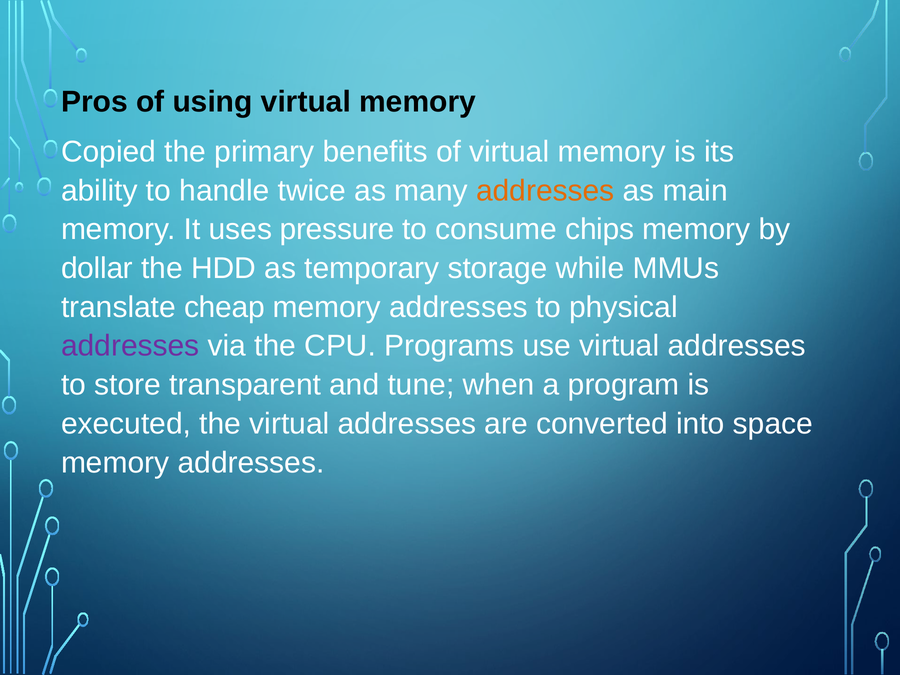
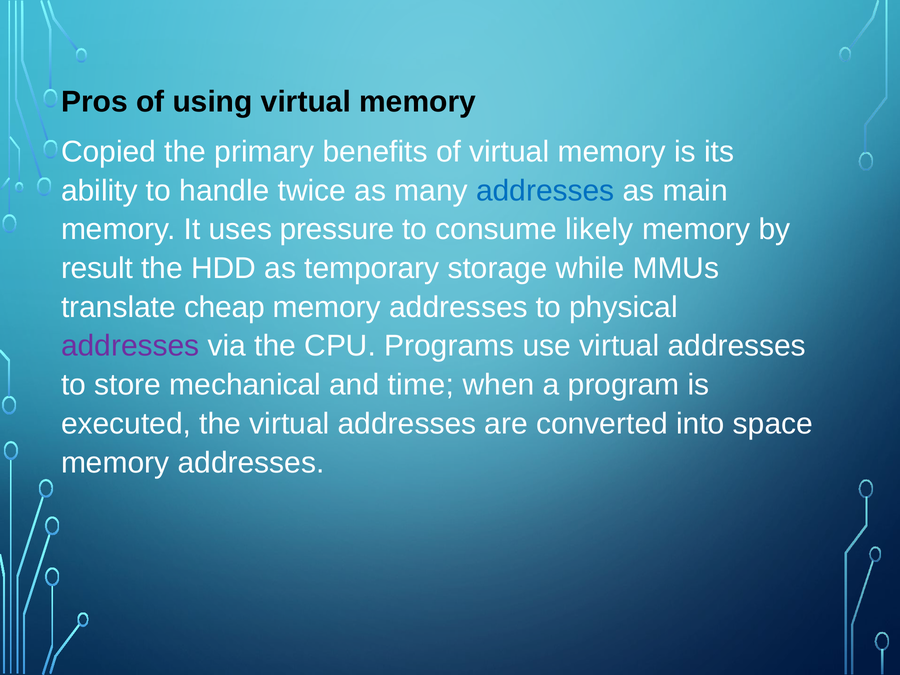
addresses colour: orange -> blue (545, 191)
chips: chips -> likely (599, 229)
dollar: dollar -> result (97, 268)
transparent: transparent -> mechanical (245, 385)
tune: tune -> time (421, 385)
